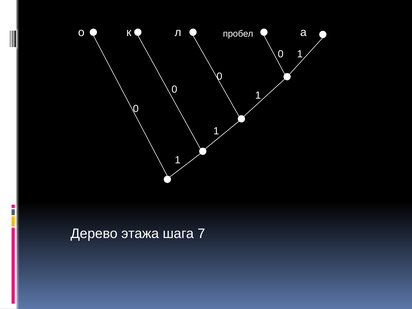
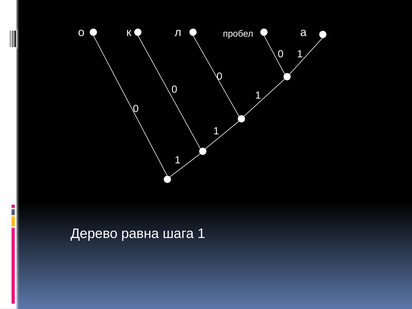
этажа: этажа -> равна (140, 234)
шага 7: 7 -> 1 (201, 234)
